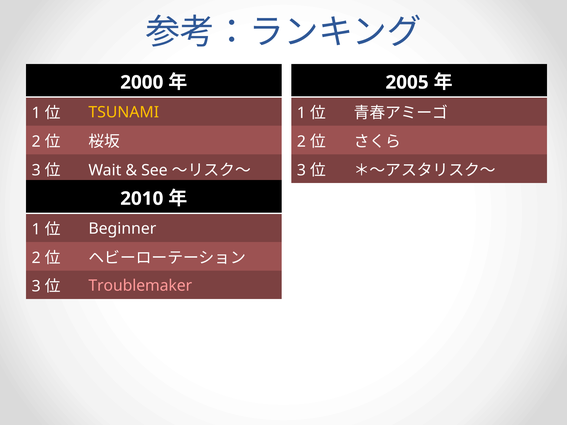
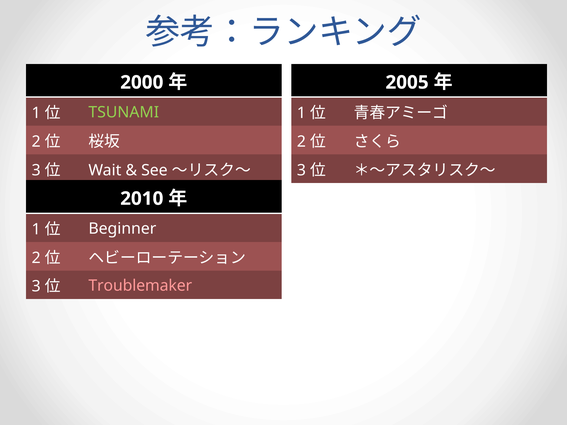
TSUNAMI colour: yellow -> light green (124, 112)
